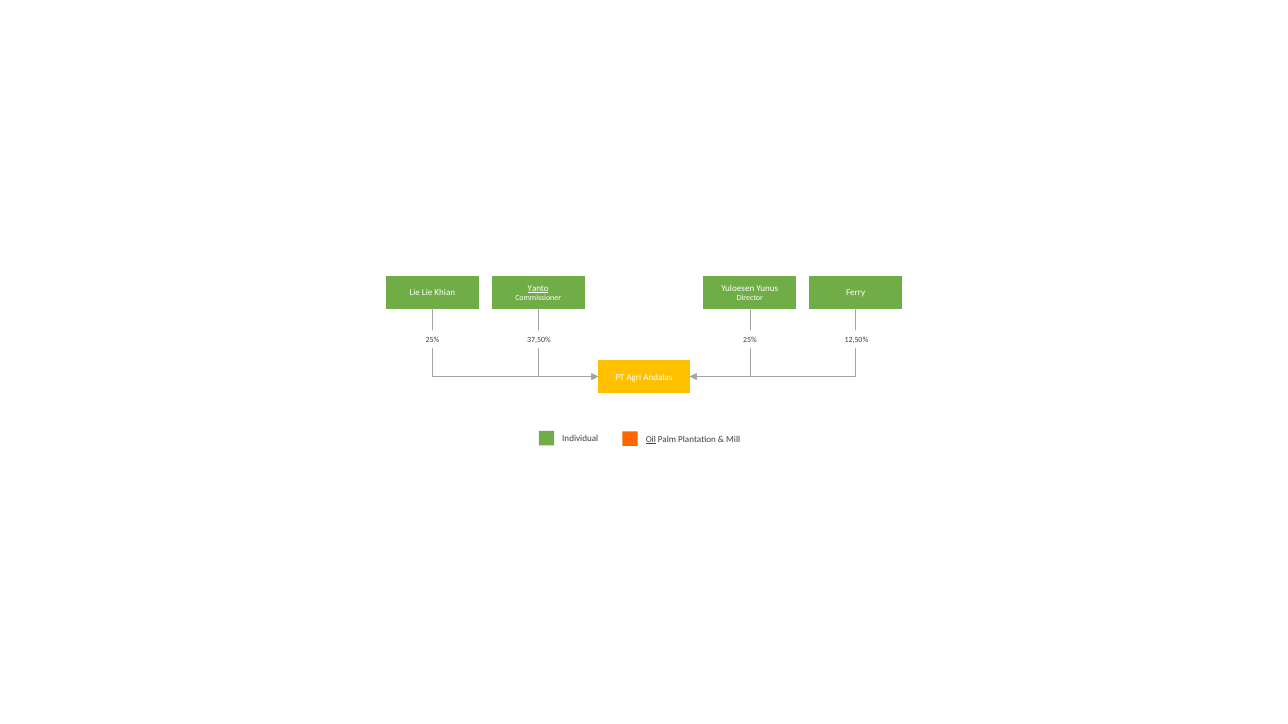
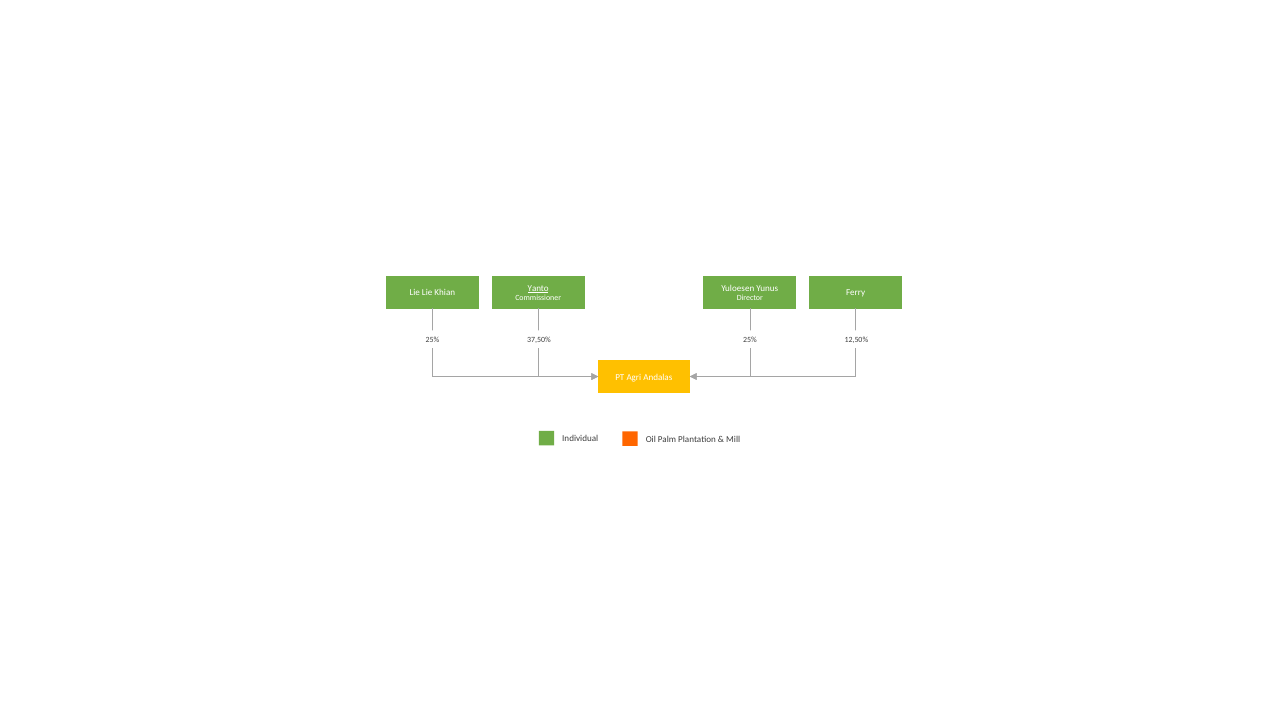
Oil underline: present -> none (651, 440)
